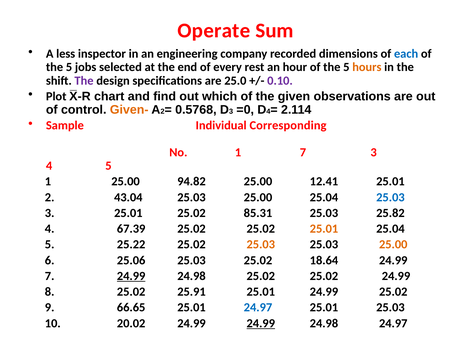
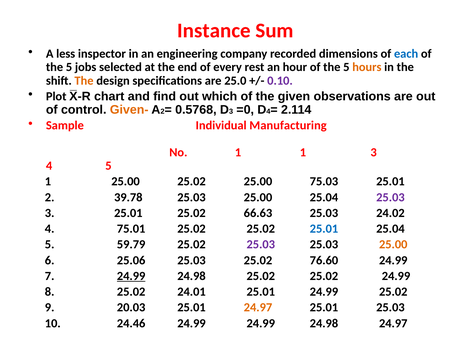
Operate: Operate -> Instance (214, 31)
The colour: purple -> orange (84, 81)
Corresponding: Corresponding -> Manufacturing (288, 126)
1 7: 7 -> 1 (303, 152)
25.00 94.82: 94.82 -> 25.02 (191, 182)
12.41: 12.41 -> 75.03 (324, 182)
43.04: 43.04 -> 39.78 (128, 197)
25.03 colour: blue -> purple (390, 197)
85.31: 85.31 -> 66.63 (258, 213)
25.82: 25.82 -> 24.02 (390, 213)
67.39: 67.39 -> 75.01 (131, 229)
25.01 colour: orange -> blue (324, 229)
25.22: 25.22 -> 59.79 (131, 245)
25.03 colour: orange -> purple (261, 245)
18.64: 18.64 -> 76.60 (324, 260)
25.91: 25.91 -> 24.01 (191, 292)
66.65: 66.65 -> 20.03 (131, 308)
24.97 colour: blue -> orange (258, 308)
20.02: 20.02 -> 24.46 (131, 324)
24.99 underline: present -> none (261, 324)
